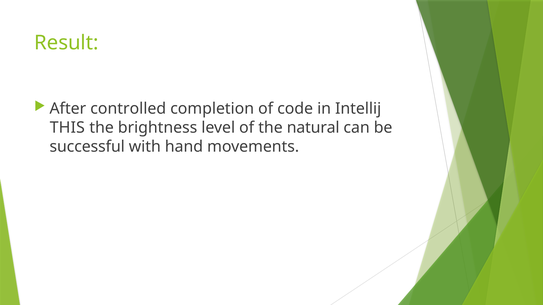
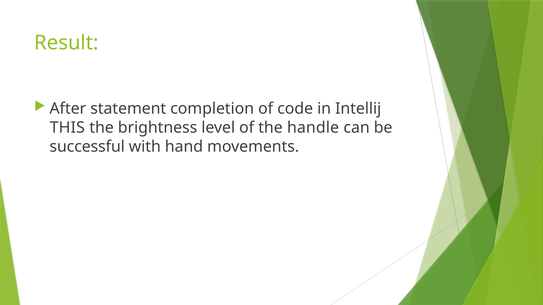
controlled: controlled -> statement (128, 109)
natural: natural -> handle (313, 128)
